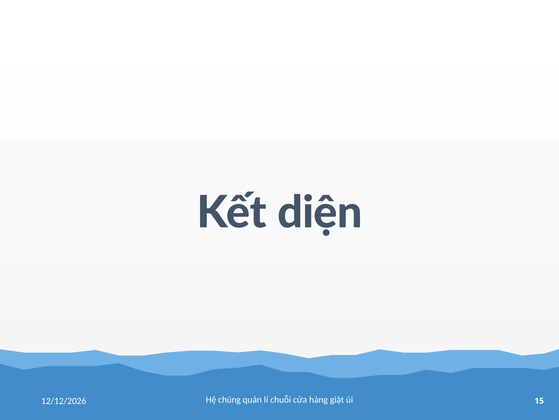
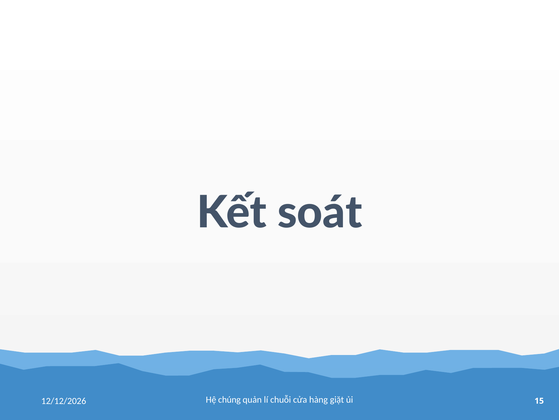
diện: diện -> soát (320, 212)
